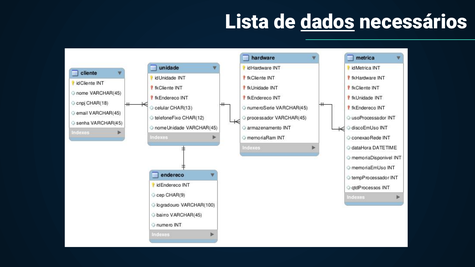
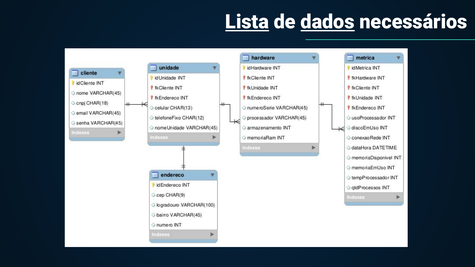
Lista underline: none -> present (247, 22)
